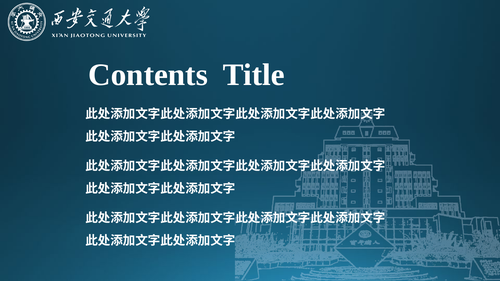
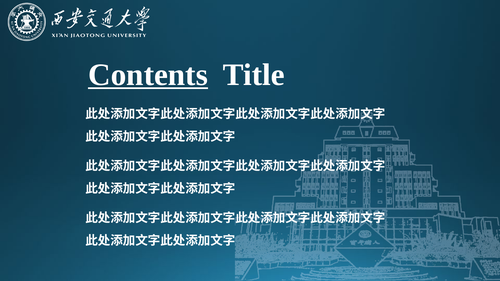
Contents underline: none -> present (148, 75)
